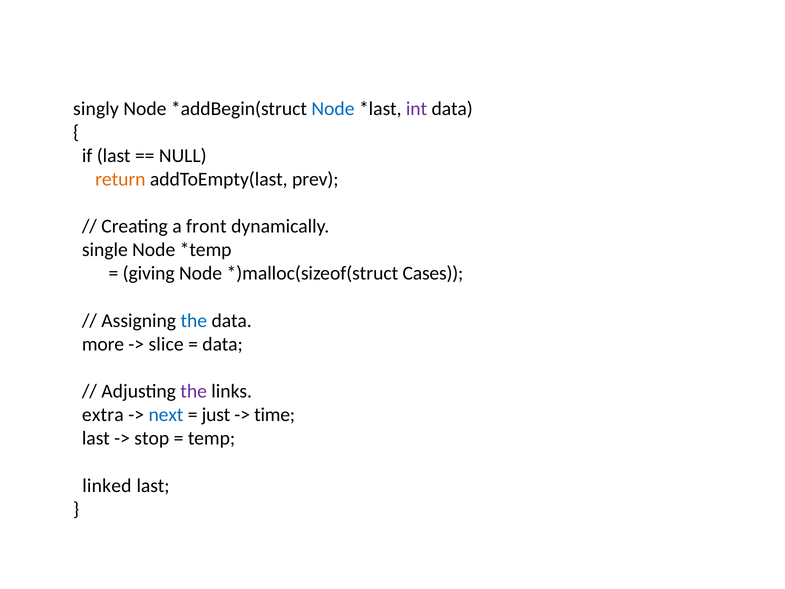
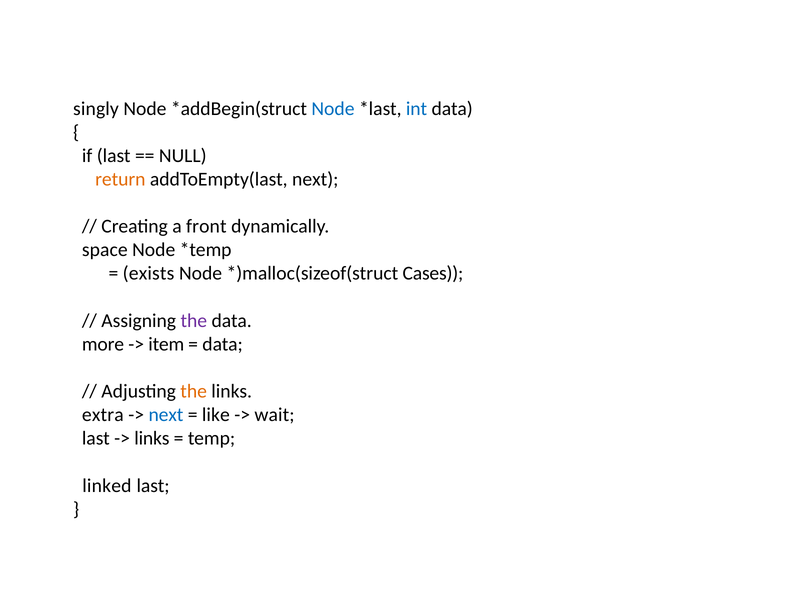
int colour: purple -> blue (417, 109)
addToEmpty(last prev: prev -> next (315, 179)
single: single -> space (105, 250)
giving: giving -> exists (149, 273)
the colour: blue -> purple (194, 321)
slice: slice -> item (166, 344)
the colour: purple -> orange (194, 391)
just: just -> like (216, 415)
time: time -> wait (275, 415)
stop: stop -> links (152, 438)
